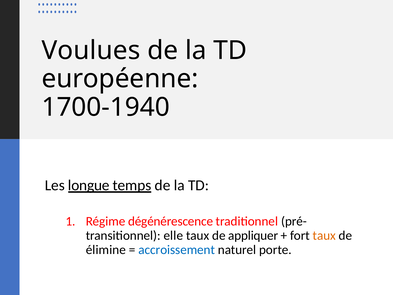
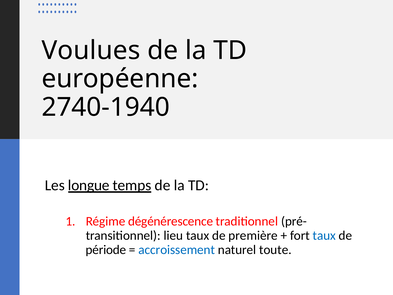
1700-1940: 1700-1940 -> 2740-1940 (106, 107)
elle: elle -> lieu (173, 235)
appliquer: appliquer -> première (253, 235)
taux colour: orange -> blue (324, 235)
élimine: élimine -> période (106, 250)
porte: porte -> toute (275, 250)
